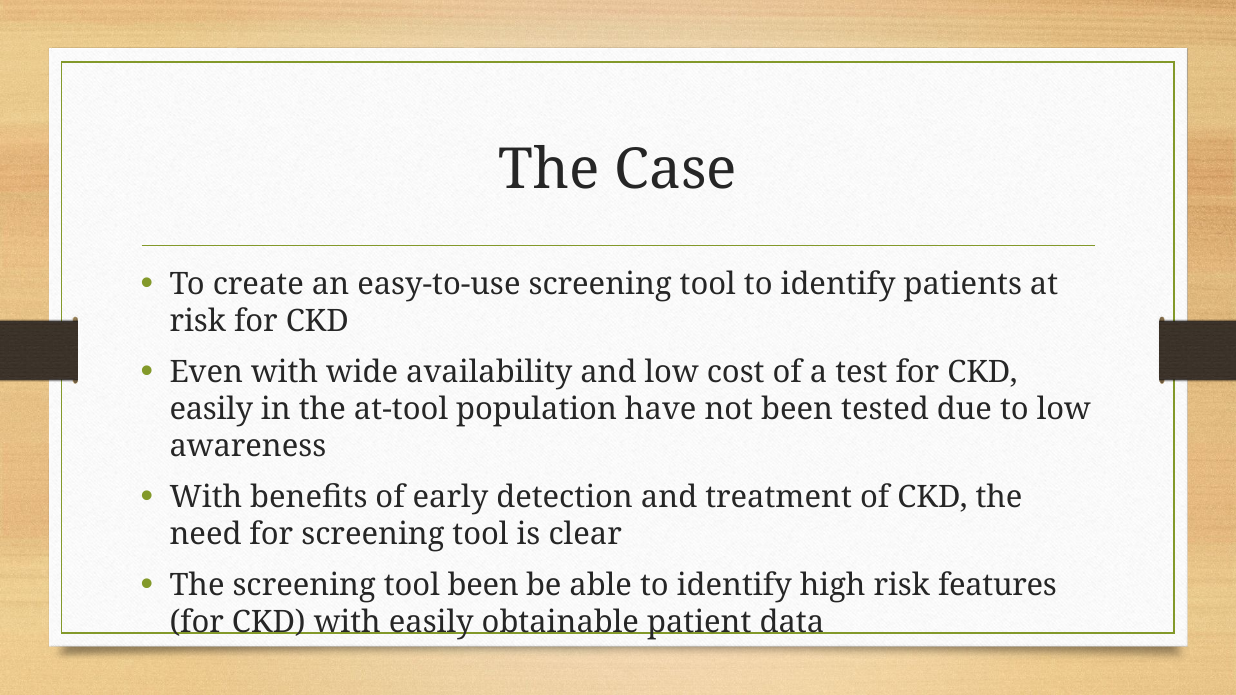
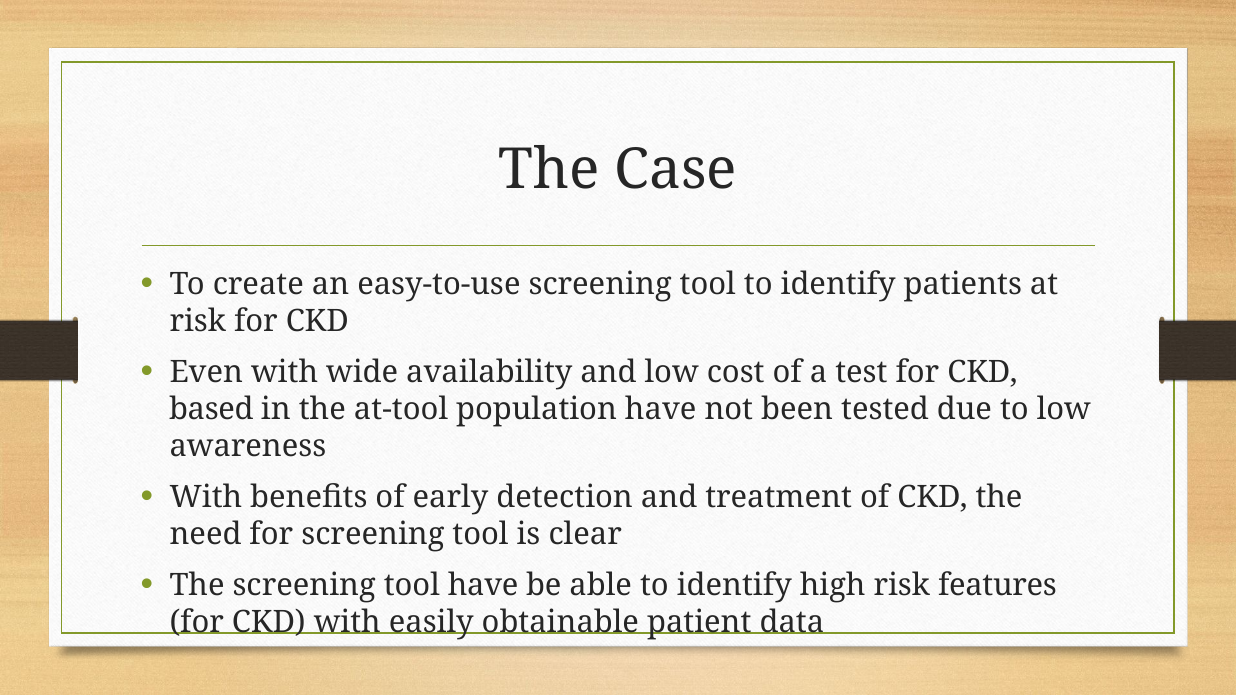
easily: easily -> based (211, 410)
tool been: been -> have (483, 586)
